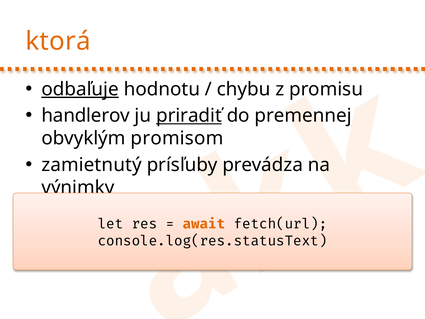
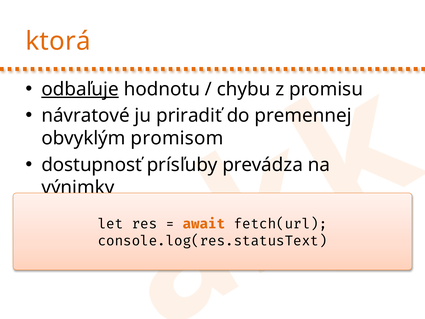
handlerov: handlerov -> návratové (86, 116)
priradiť underline: present -> none (189, 116)
zamietnutý: zamietnutý -> dostupnosť (92, 165)
